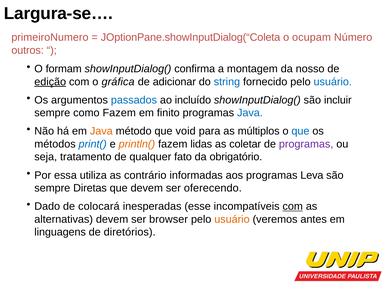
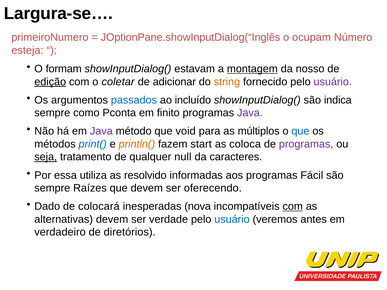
JOptionPane.showInputDialog(“Coleta: JOptionPane.showInputDialog(“Coleta -> JOptionPane.showInputDialog(“Inglês (190, 37)
outros: outros -> esteja (27, 50)
confirma: confirma -> estavam (195, 69)
montagem underline: none -> present (252, 69)
gráfica: gráfica -> coletar (118, 82)
string colour: blue -> orange (227, 82)
usuário colour: blue -> purple (333, 82)
incluir: incluir -> indica (338, 100)
como Fazem: Fazem -> Pconta (119, 113)
Java colour: blue -> purple (250, 113)
Java colour: orange -> purple (101, 131)
lidas: lidas -> start (201, 144)
coletar: coletar -> coloca (245, 144)
seja underline: none -> present (46, 157)
fato: fato -> null (183, 157)
obrigatório: obrigatório -> caracteres (236, 157)
contrário: contrário -> resolvido (145, 175)
Leva: Leva -> Fácil (312, 175)
Diretas: Diretas -> Raízes (90, 188)
esse: esse -> nova (198, 207)
browser: browser -> verdade (169, 219)
usuário colour: orange -> blue (232, 219)
linguagens: linguagens -> verdadeiro (60, 232)
